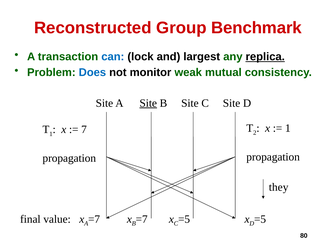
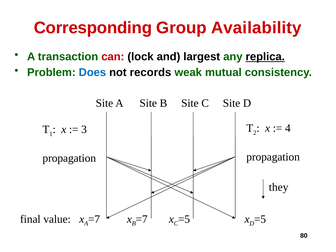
Reconstructed: Reconstructed -> Corresponding (93, 28)
Benchmark: Benchmark -> Availability (256, 28)
can colour: blue -> red (113, 57)
monitor: monitor -> records (150, 72)
Site underline: present -> none (148, 103)
1: 1 -> 4 (288, 128)
7: 7 -> 3 (84, 130)
